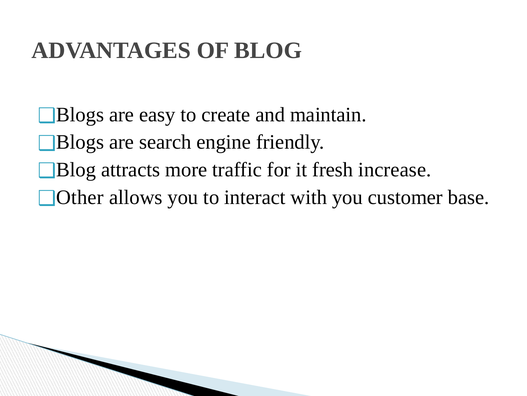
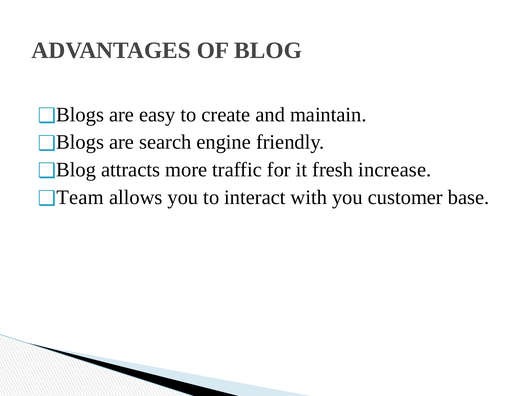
Other: Other -> Team (80, 197)
